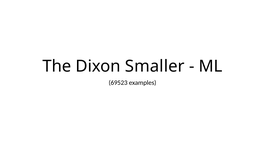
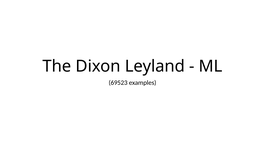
Smaller: Smaller -> Leyland (155, 66)
